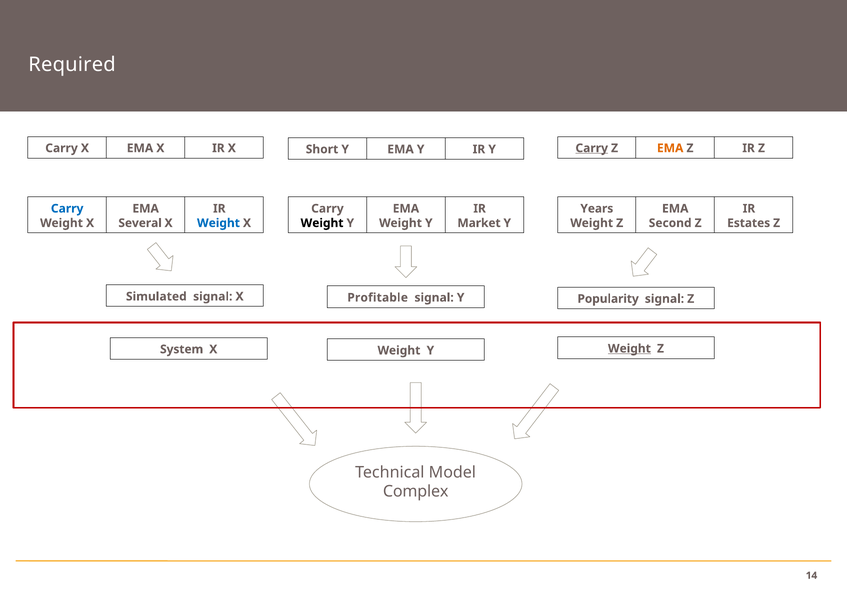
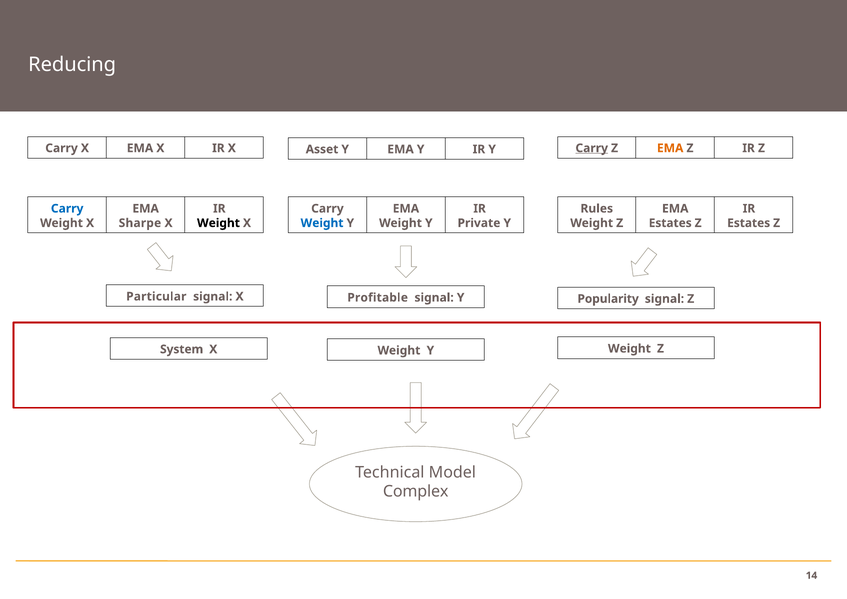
Required: Required -> Reducing (72, 65)
Short: Short -> Asset (322, 149)
Years: Years -> Rules (597, 209)
Several: Several -> Sharpe (140, 223)
Weight colour: blue -> black (218, 223)
Weight colour: black -> blue (322, 223)
Market: Market -> Private (479, 223)
Second: Second -> Estates (670, 223)
Simulated: Simulated -> Particular (156, 296)
Weight underline: present -> none (629, 349)
